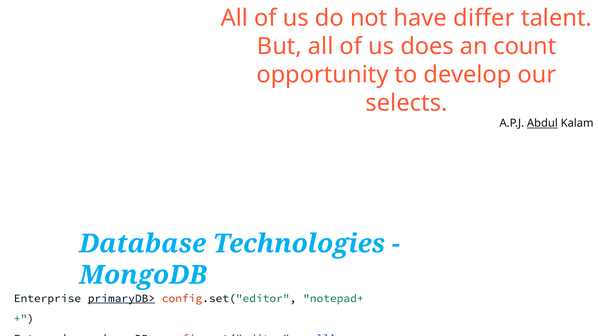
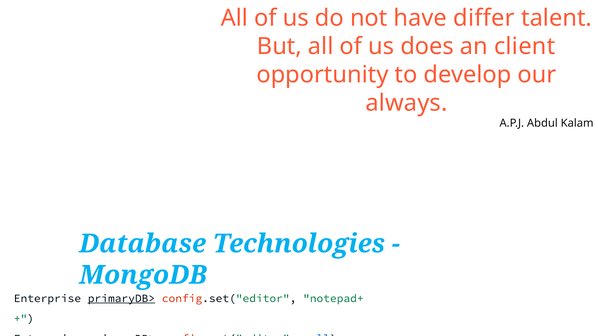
count: count -> client (525, 46)
selects: selects -> always (406, 103)
Abdul underline: present -> none (542, 123)
